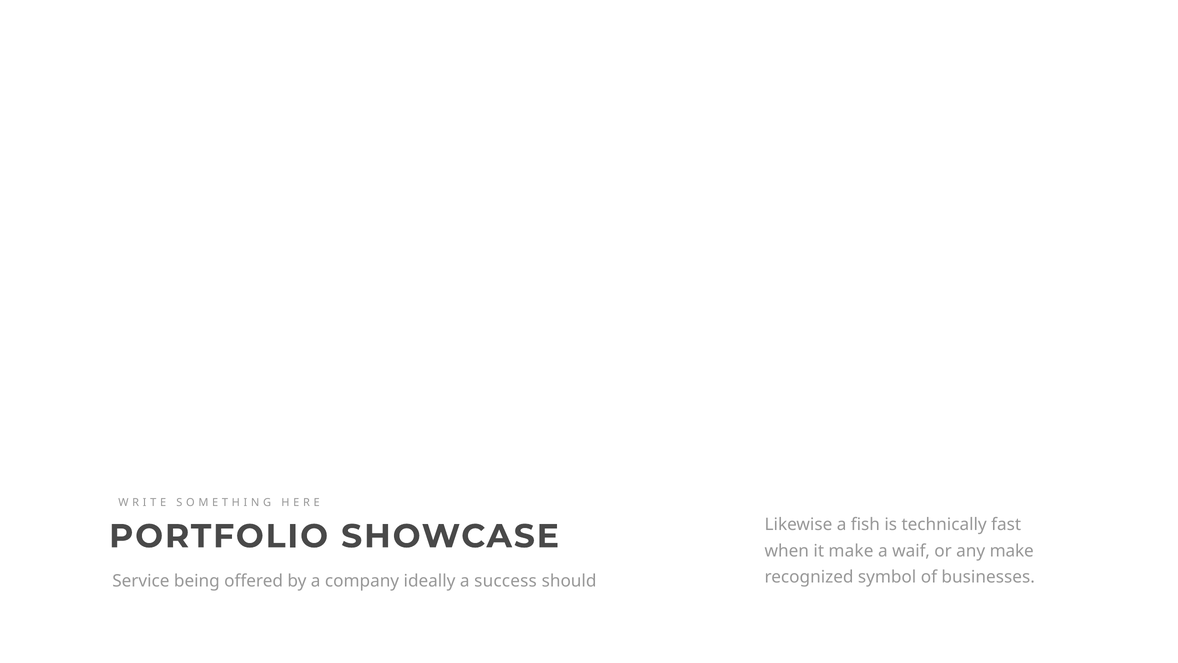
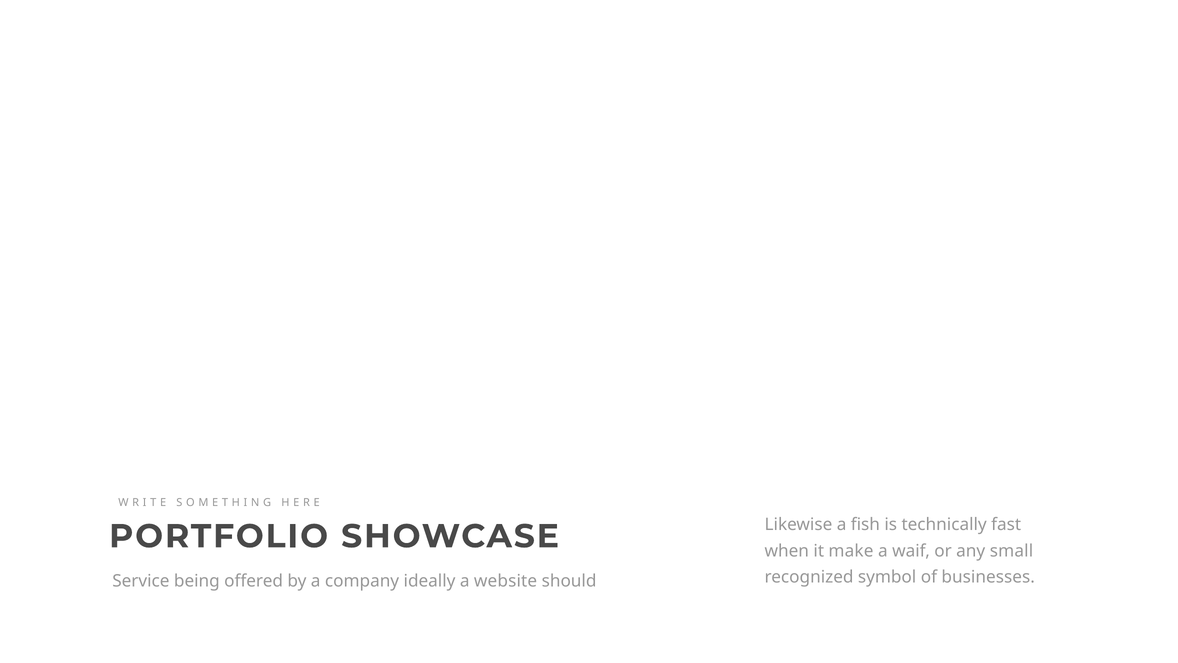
any make: make -> small (1012, 551)
success: success -> website (506, 581)
